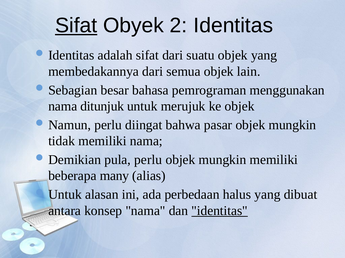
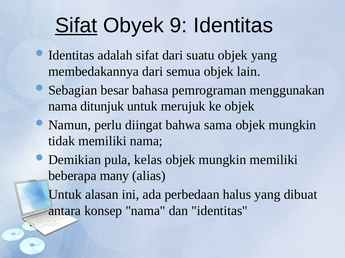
2: 2 -> 9 (179, 26)
pasar: pasar -> sama (218, 125)
pula perlu: perlu -> kelas (148, 160)
identitas underline: present -> none (220, 211)
